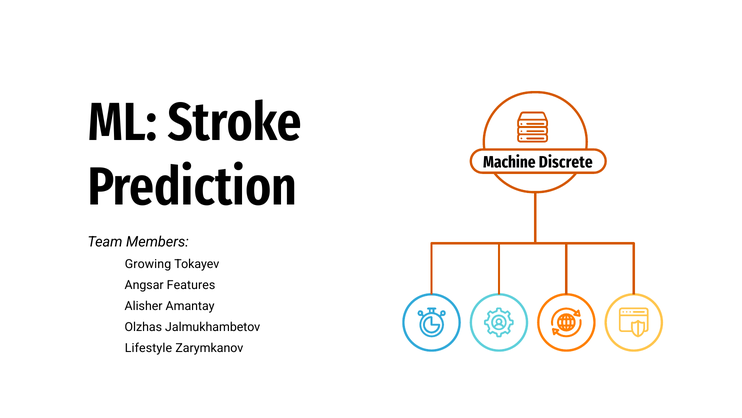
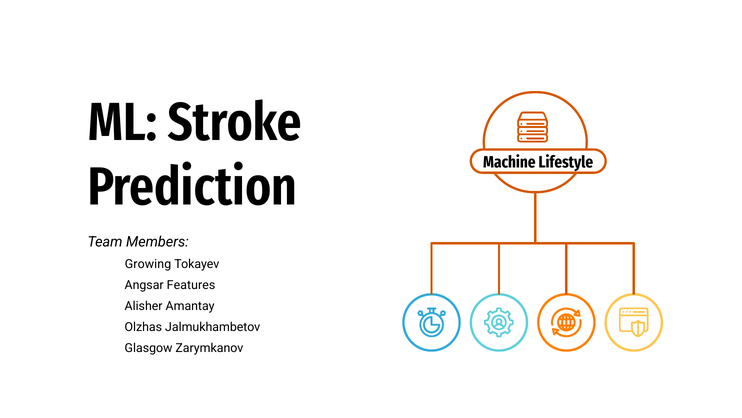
Discrete: Discrete -> Lifestyle (566, 162)
Lifestyle: Lifestyle -> Glasgow (149, 348)
